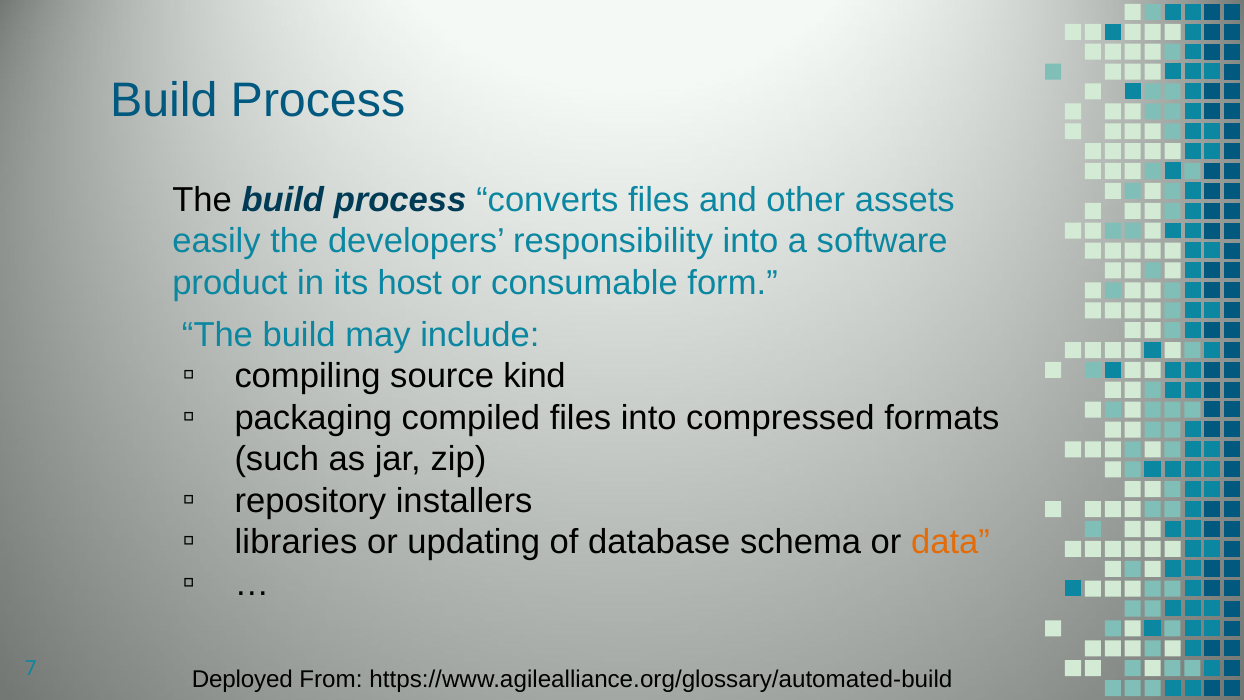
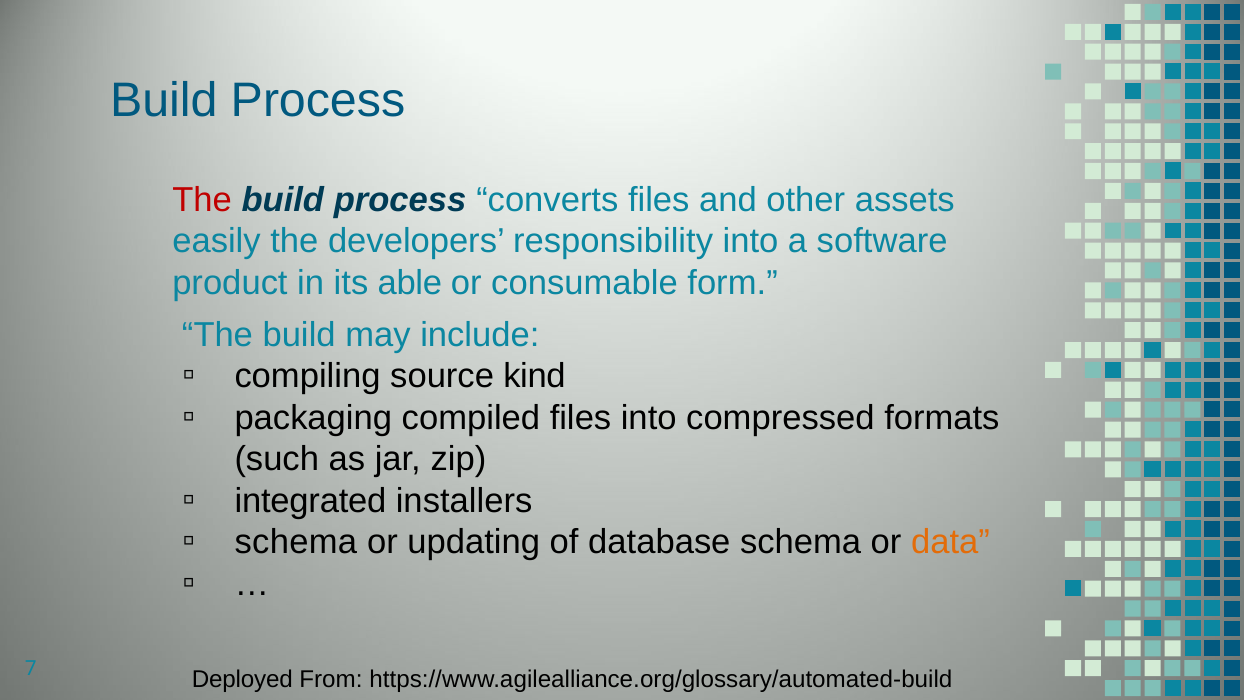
The colour: black -> red (202, 200)
host: host -> able (410, 283)
repository: repository -> integrated (311, 501)
libraries: libraries -> schema (296, 542)
